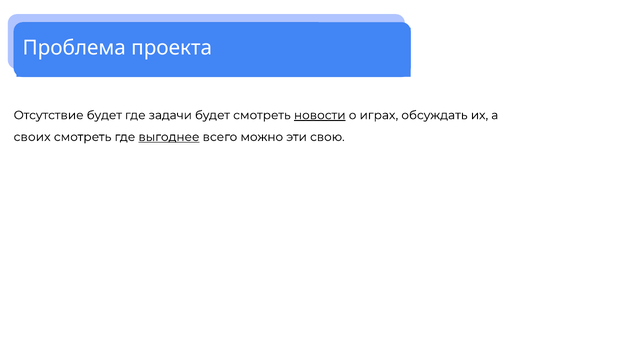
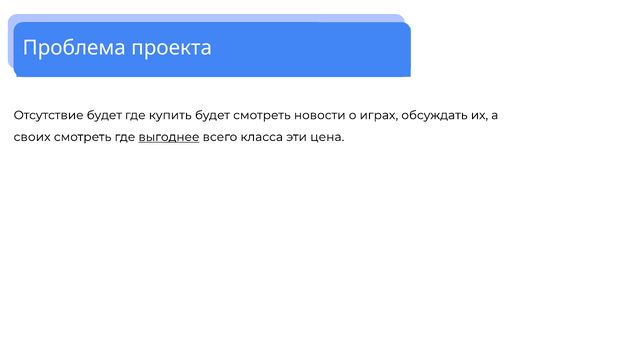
задачи: задачи -> купить (170, 115)
новости underline: present -> none (320, 115)
можно: можно -> класса (262, 137)
свою: свою -> цена (327, 137)
